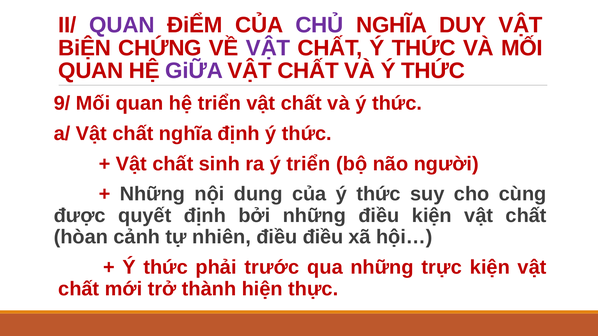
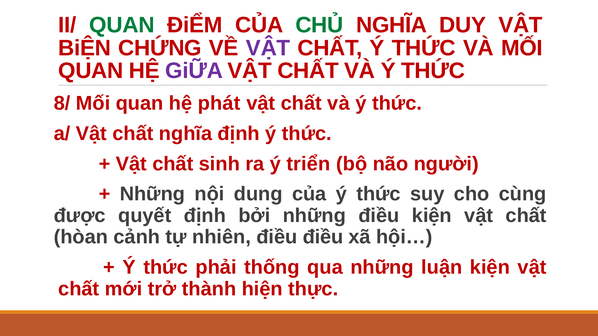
QUAN colour: purple -> green (122, 25)
CHỦ colour: purple -> green (319, 25)
9/: 9/ -> 8/ (62, 103)
hệ triển: triển -> phát (219, 103)
trước: trước -> thống (272, 268)
trực: trực -> luận (442, 268)
